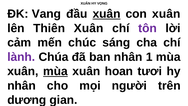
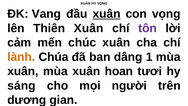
con xuân: xuân -> vọng (166, 14)
chúc sáng: sáng -> xuân (116, 42)
lành colour: purple -> orange (21, 57)
ban nhân: nhân -> dâng (128, 57)
mùa underline: present -> none (55, 71)
nhân: nhân -> sáng (21, 85)
